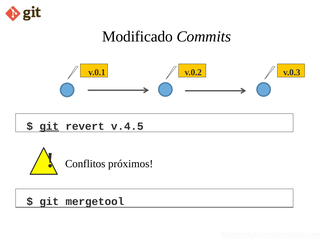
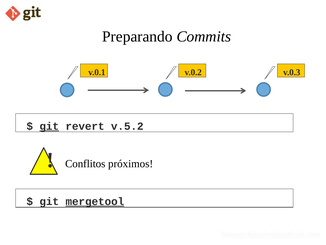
Modificado: Modificado -> Preparando (137, 37)
v.4.5: v.4.5 -> v.5.2 (127, 126)
mergetool underline: none -> present (95, 201)
